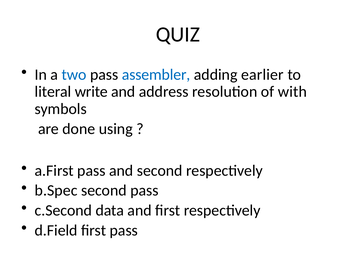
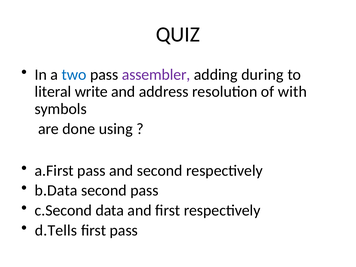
assembler colour: blue -> purple (156, 75)
earlier: earlier -> during (262, 75)
b.Spec: b.Spec -> b.Data (56, 191)
d.Field: d.Field -> d.Tells (56, 230)
